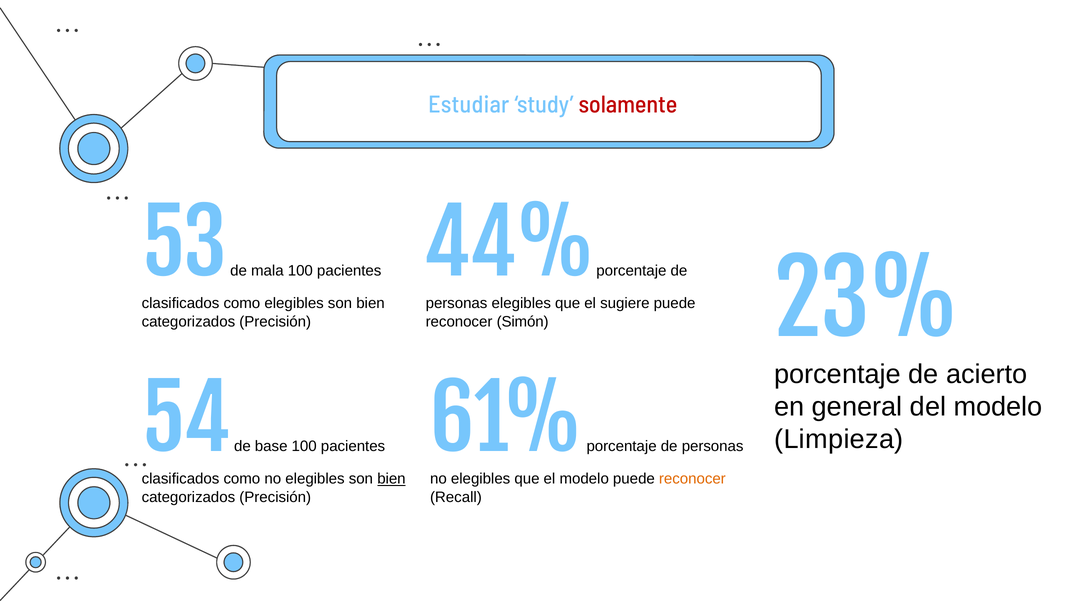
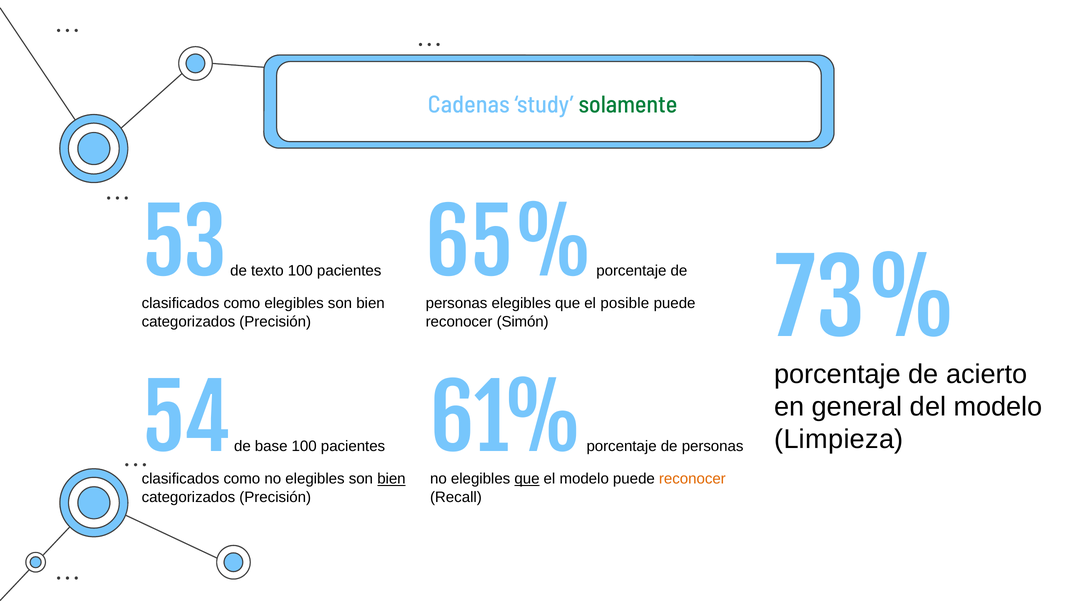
Estudiar: Estudiar -> Cadenas (469, 105)
solamente colour: red -> green (628, 105)
mala: mala -> texto (267, 271)
44%: 44% -> 65% (509, 247)
23%: 23% -> 73% (866, 303)
sugiere: sugiere -> posible (625, 303)
que underline: none -> present (527, 479)
